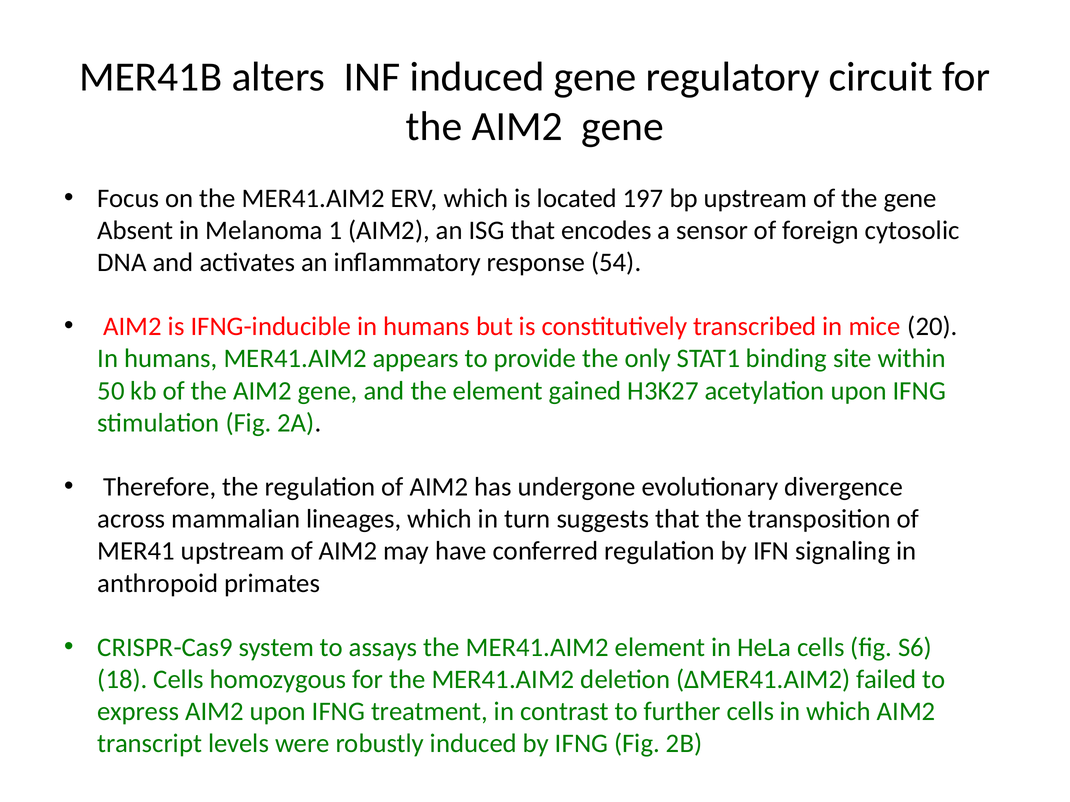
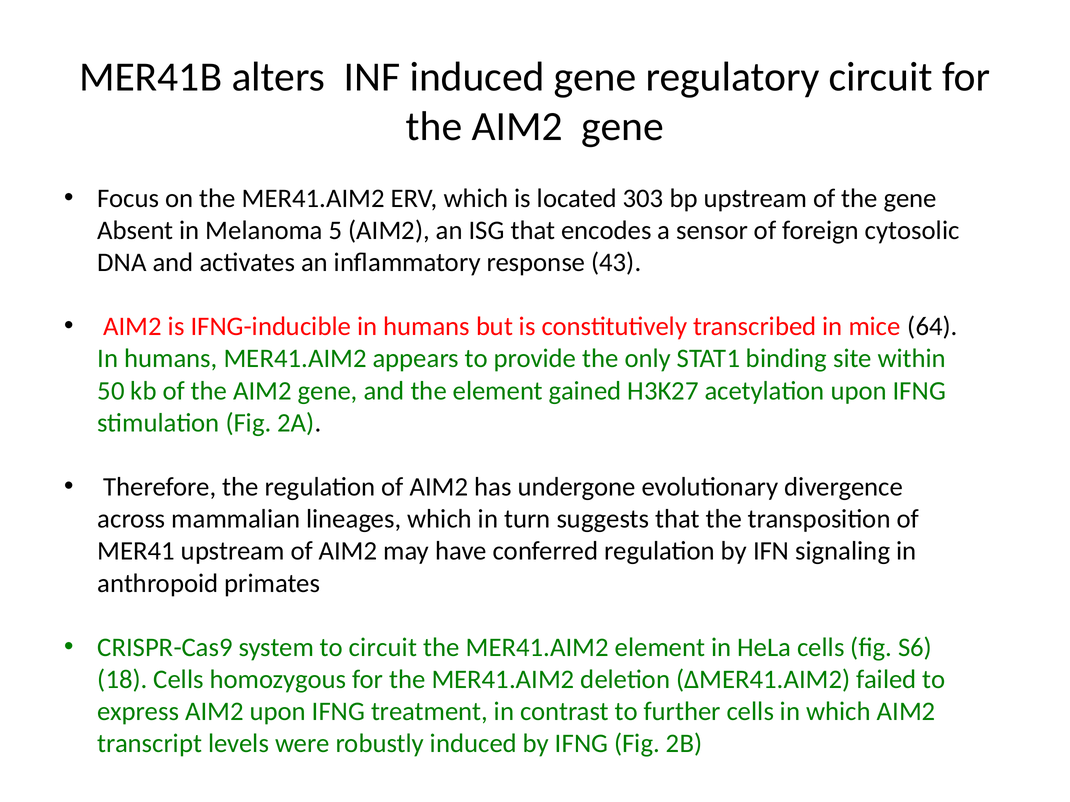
197: 197 -> 303 (643, 198)
1: 1 -> 5 (336, 230)
54: 54 -> 43 (616, 263)
20: 20 -> 64 (932, 327)
to assays: assays -> circuit (383, 648)
